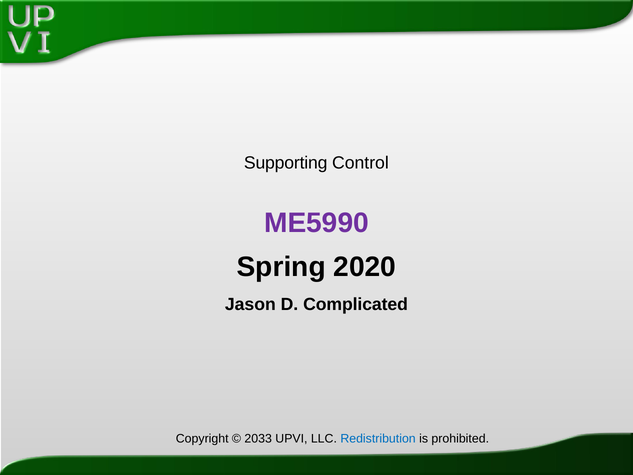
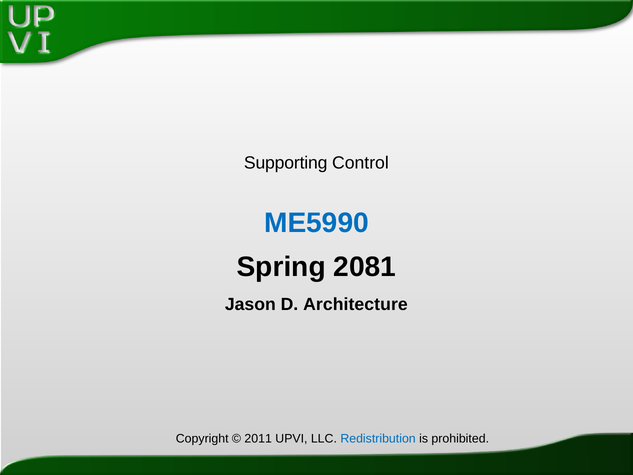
ME5990 colour: purple -> blue (316, 223)
2020: 2020 -> 2081 (365, 267)
Complicated: Complicated -> Architecture (355, 304)
2033: 2033 -> 2011 (258, 439)
